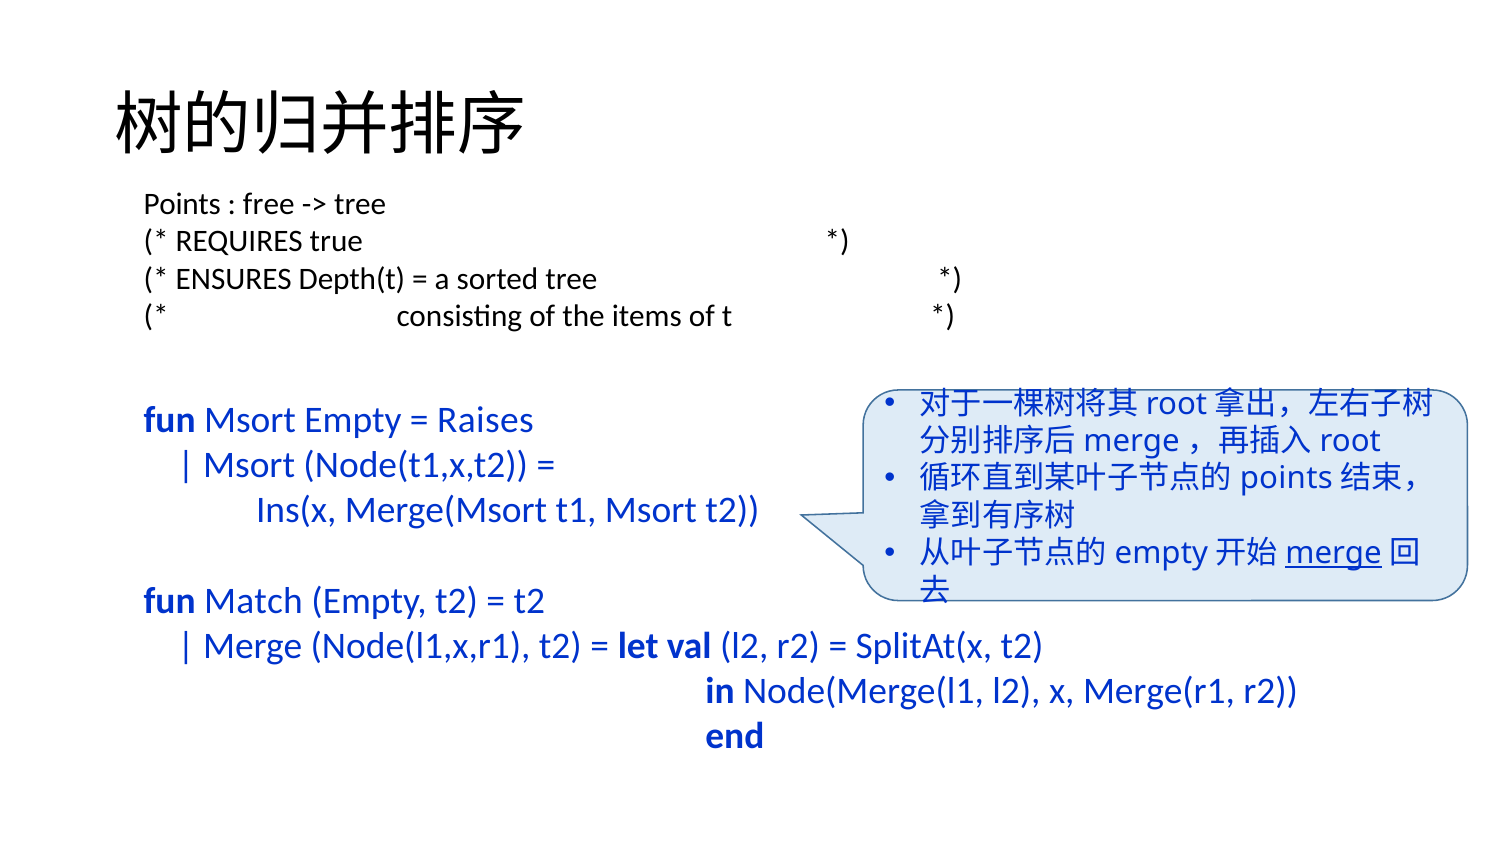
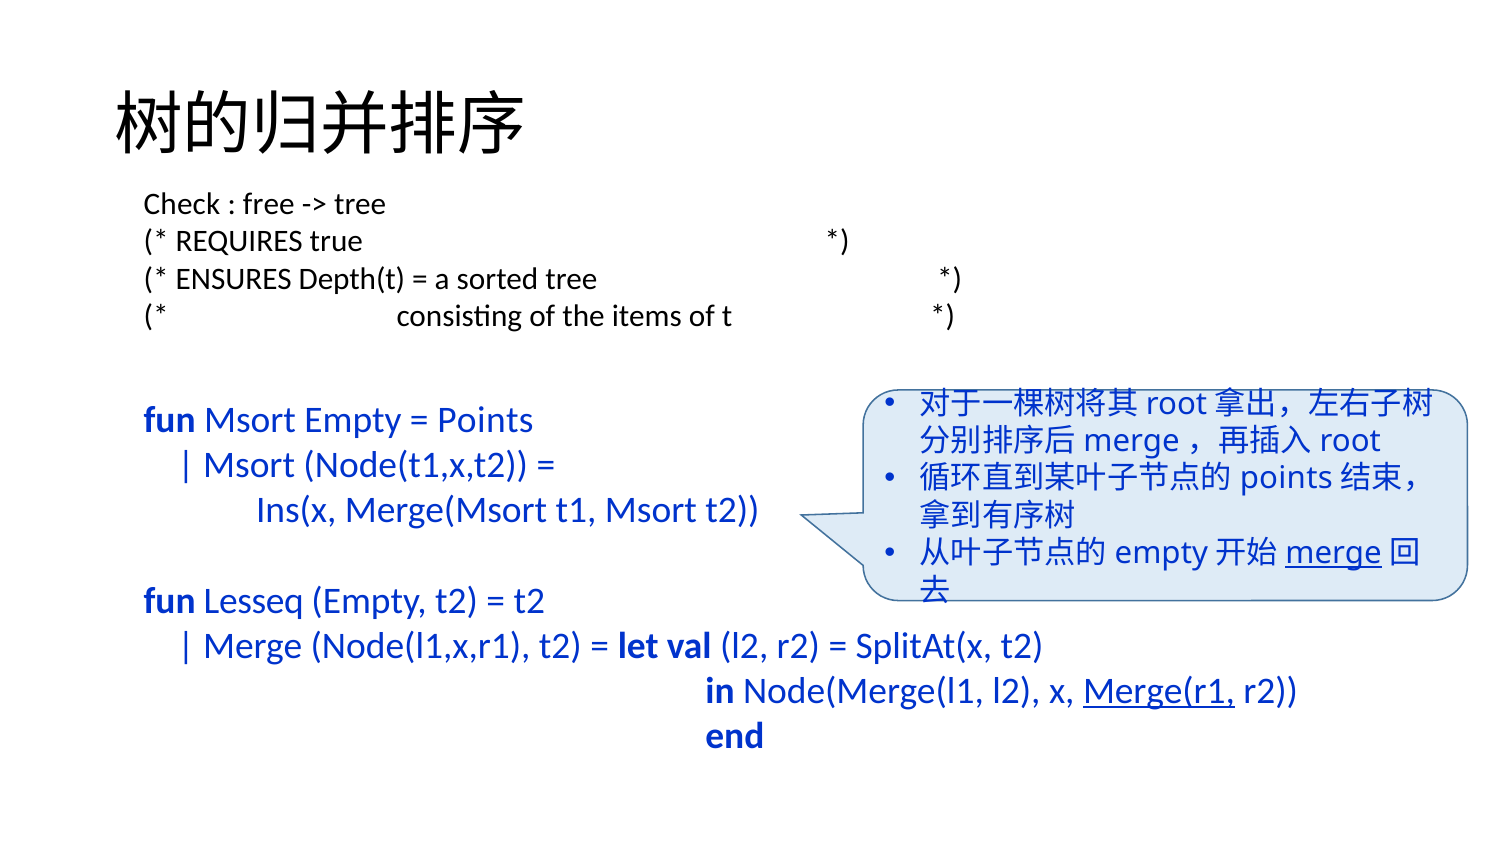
Points: Points -> Check (182, 204)
Raises: Raises -> Points (485, 420)
Match: Match -> Lesseq (254, 601)
Merge(r1 underline: none -> present (1159, 691)
